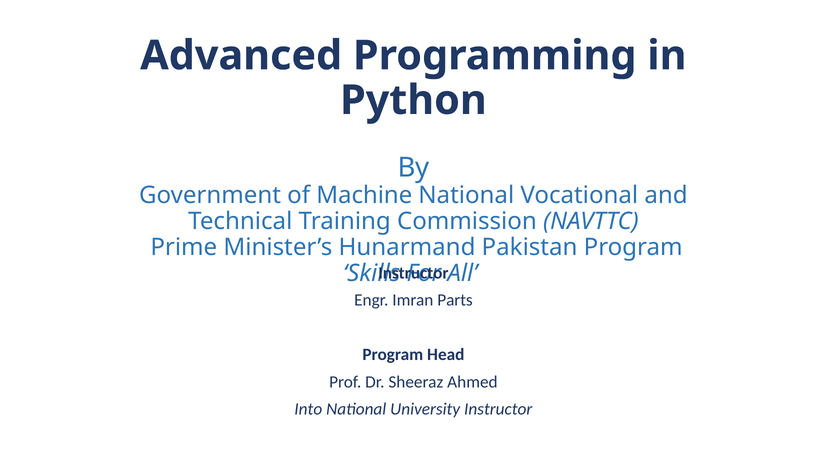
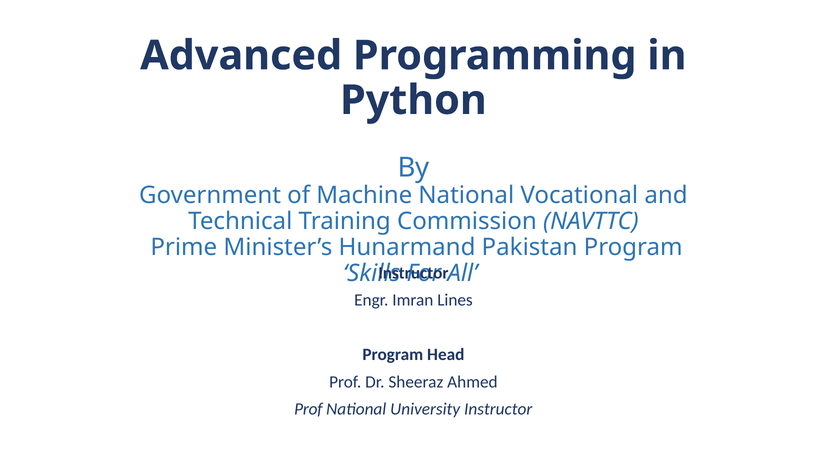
Parts: Parts -> Lines (455, 300)
Into: Into -> Prof (308, 409)
